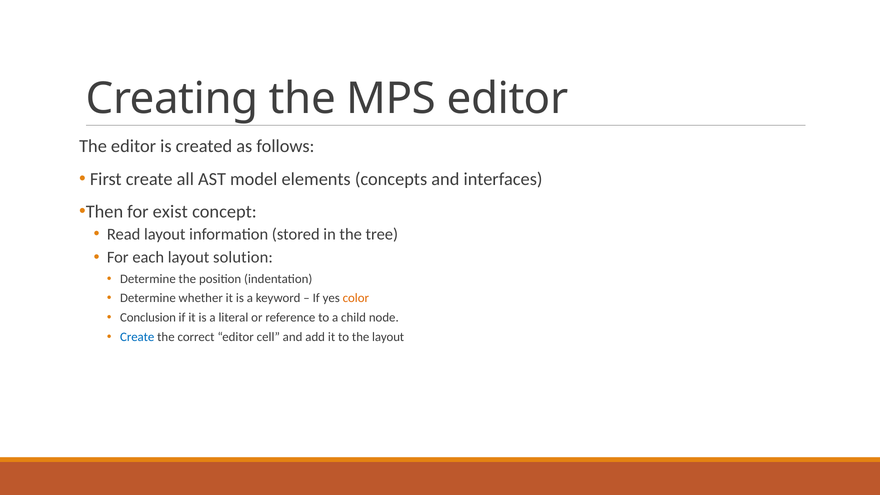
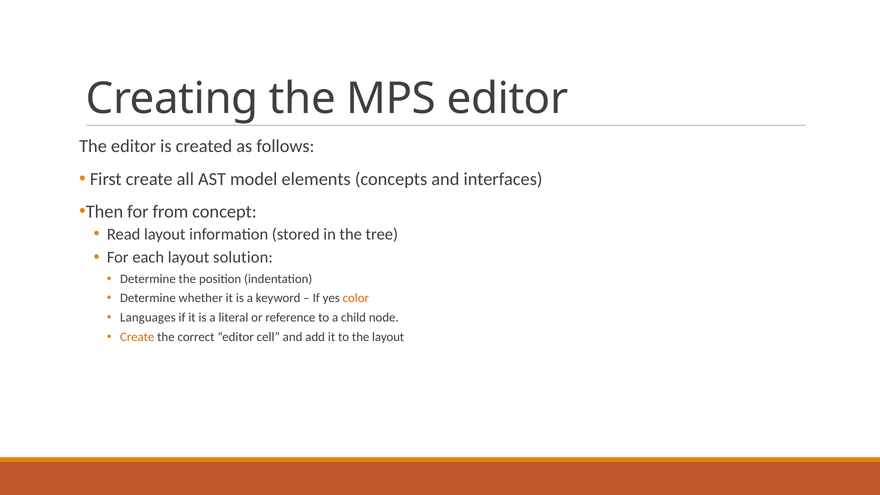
exist: exist -> from (170, 212)
Conclusion: Conclusion -> Languages (148, 318)
Create colour: blue -> orange (137, 337)
